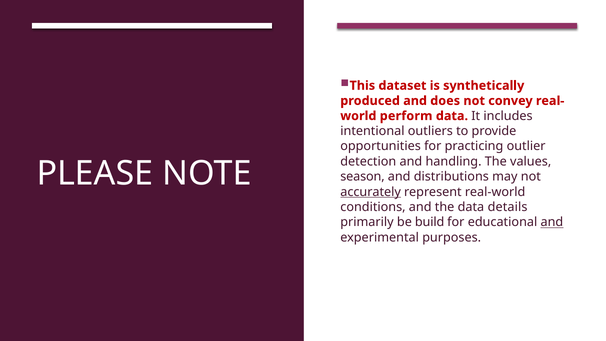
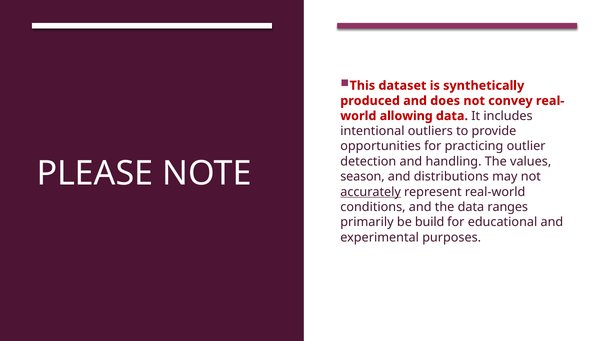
perform: perform -> allowing (406, 116)
details: details -> ranges (508, 207)
and underline: present -> none (552, 222)
